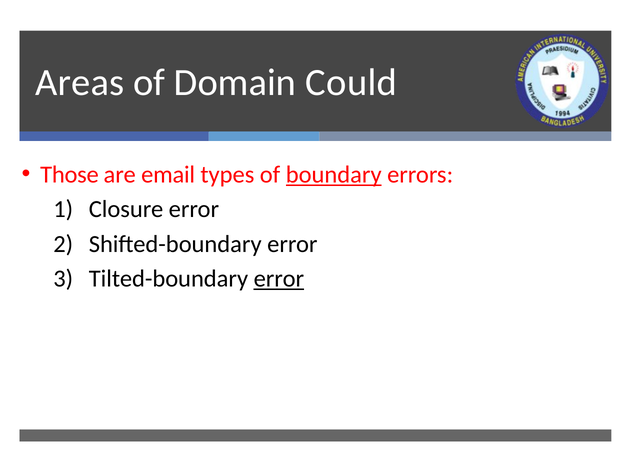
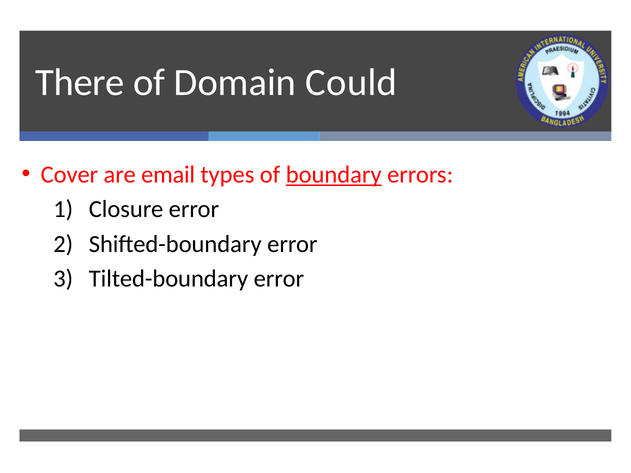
Areas: Areas -> There (80, 82)
Those: Those -> Cover (69, 175)
error underline: present -> none (279, 279)
